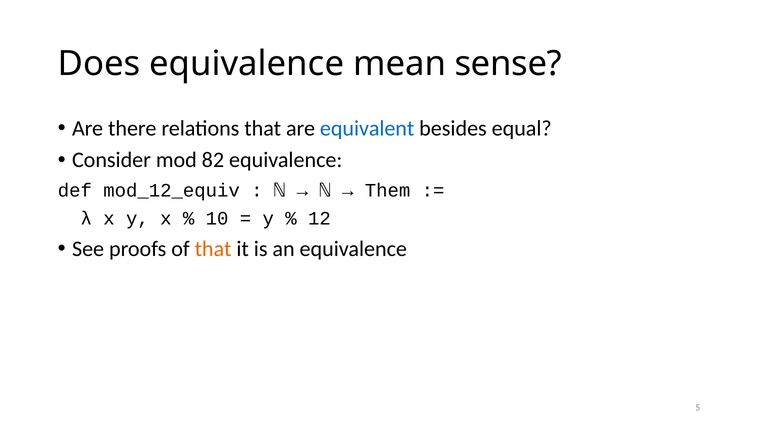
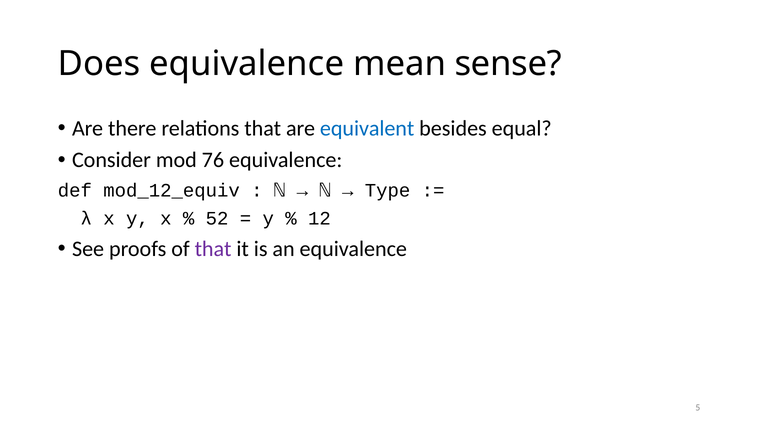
82: 82 -> 76 (213, 160)
Them: Them -> Type (388, 190)
10: 10 -> 52 (217, 218)
that colour: orange -> purple (213, 248)
